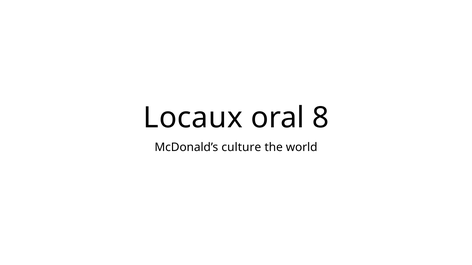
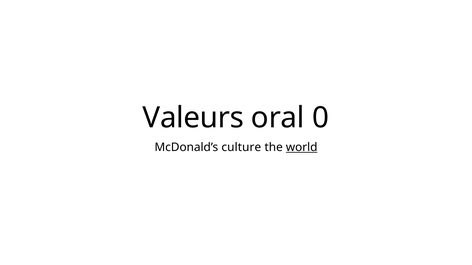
Locaux: Locaux -> Valeurs (193, 118)
8: 8 -> 0 (321, 118)
world underline: none -> present (302, 148)
